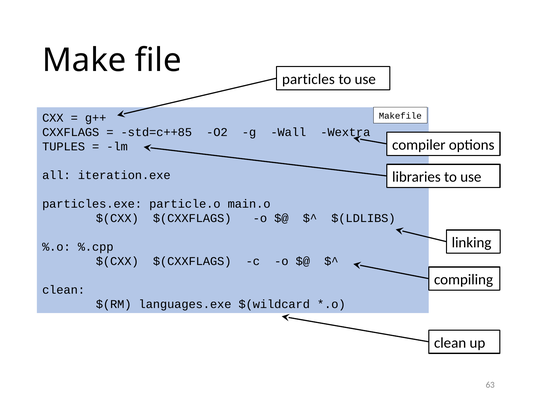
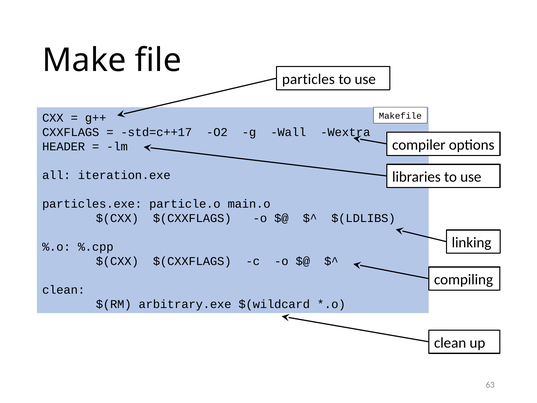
std=c++85: std=c++85 -> std=c++17 (156, 132)
TUPLES: TUPLES -> HEADER (64, 146)
languages.exe: languages.exe -> arbitrary.exe (185, 304)
